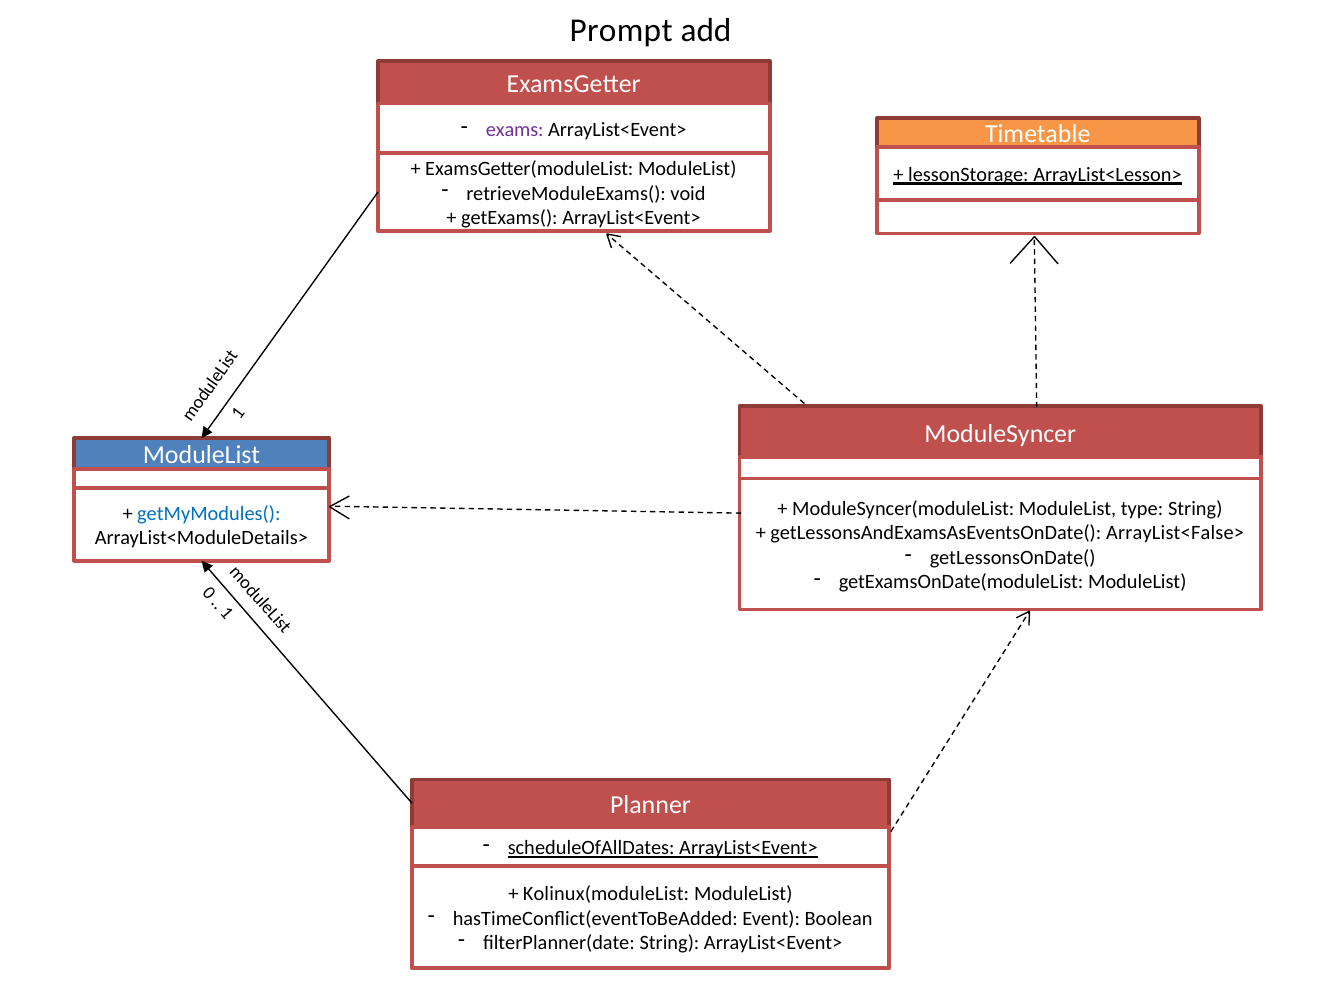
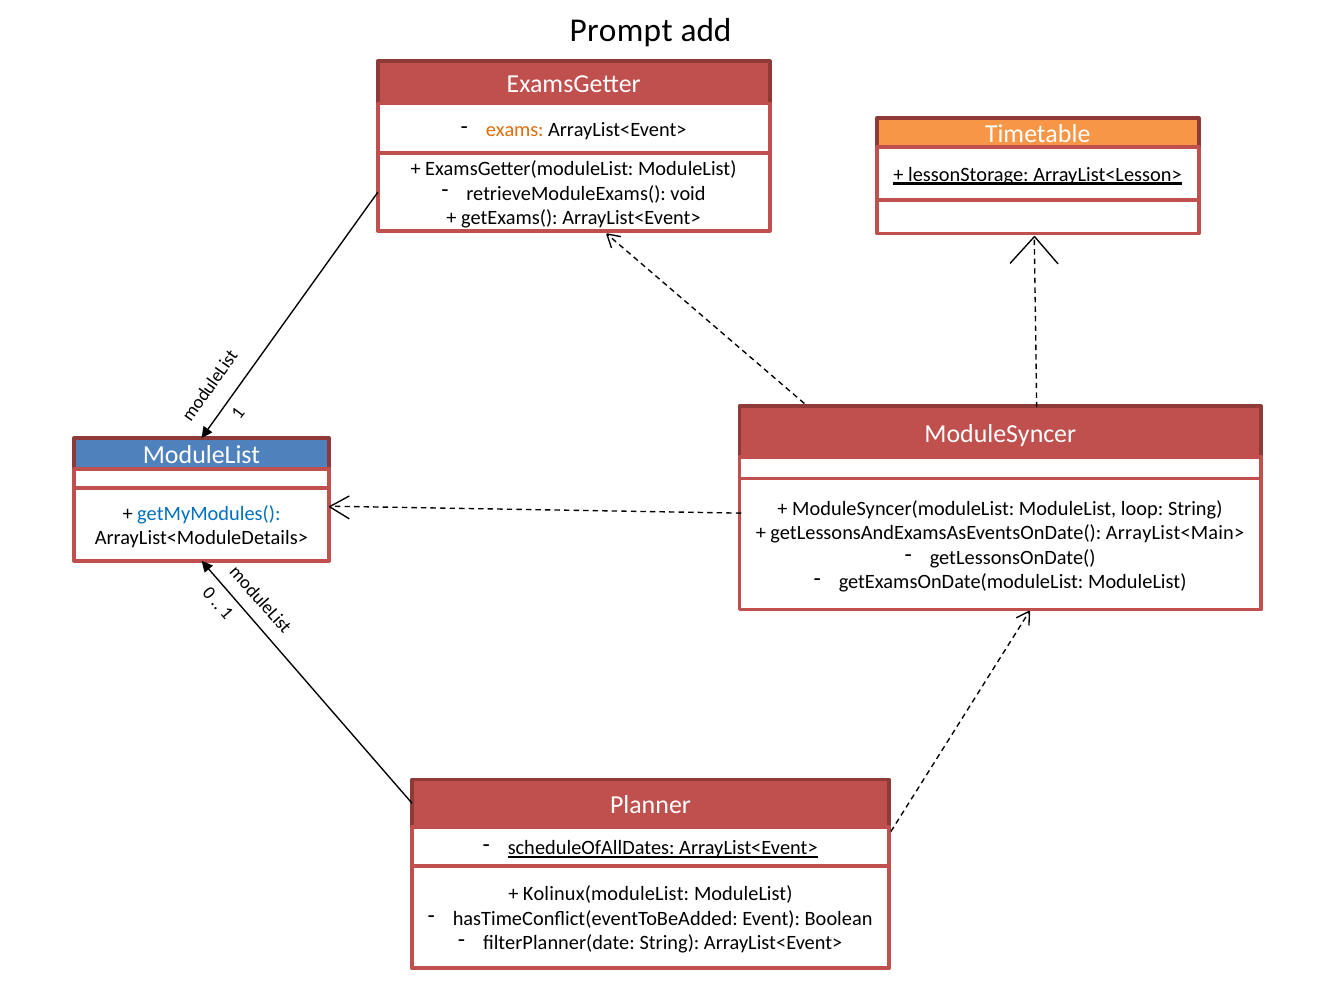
exams colour: purple -> orange (515, 130)
type: type -> loop (1142, 509)
ArrayList<False>: ArrayList<False> -> ArrayList<Main> (1175, 533)
